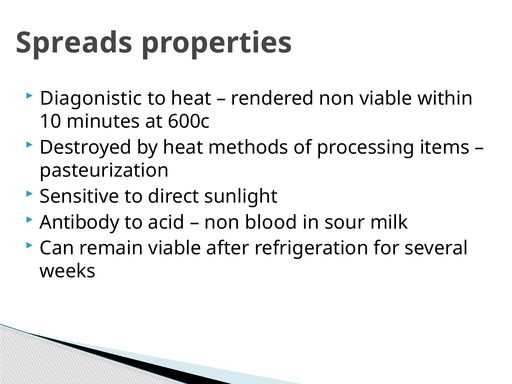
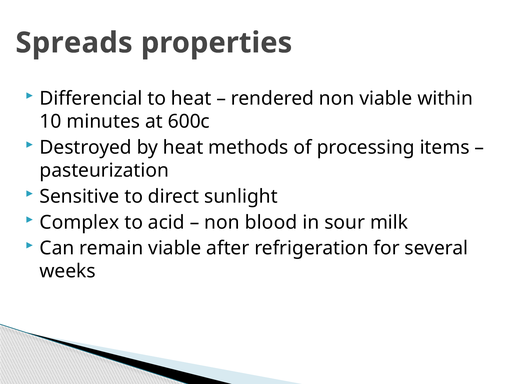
Diagonistic: Diagonistic -> Differencial (91, 99)
Antibody: Antibody -> Complex (79, 222)
